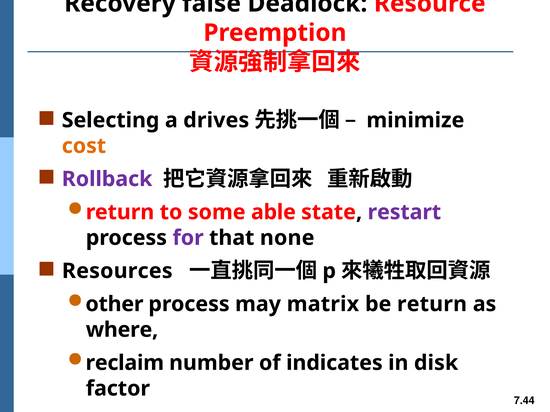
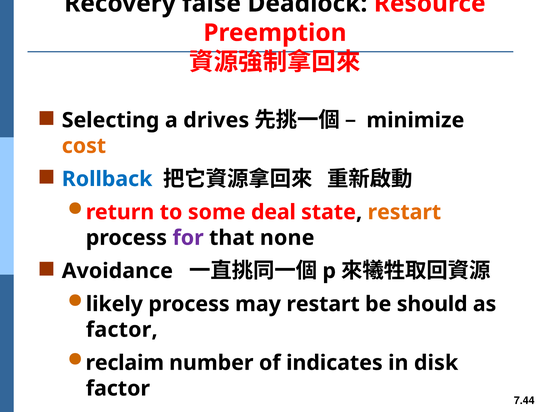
Rollback colour: purple -> blue (107, 179)
able: able -> deal (273, 212)
restart colour: purple -> orange (404, 212)
Resources: Resources -> Avoidance (117, 271)
other: other -> likely (114, 304)
may matrix: matrix -> restart (323, 304)
be return: return -> should (432, 304)
where: where -> factor (122, 330)
